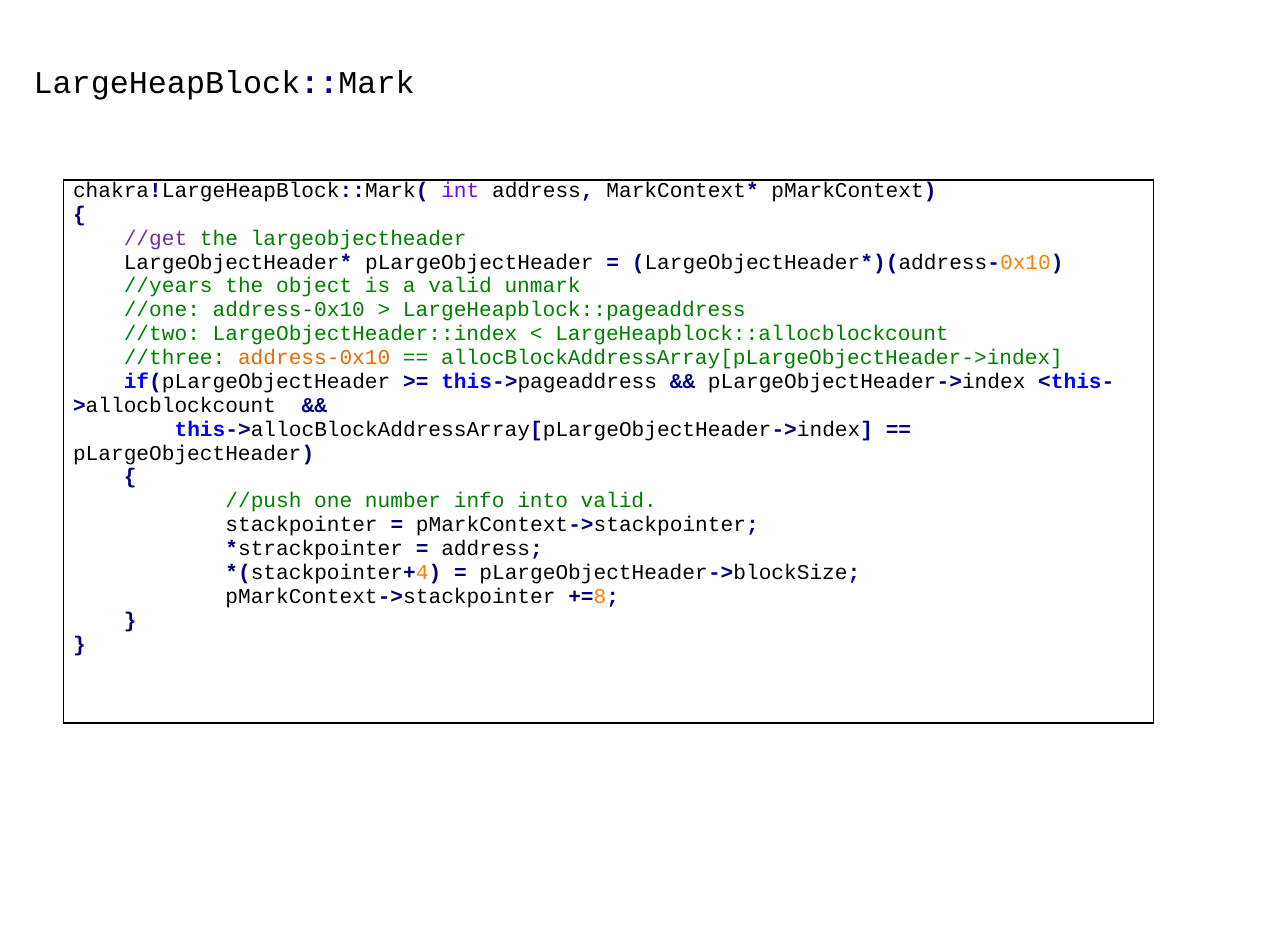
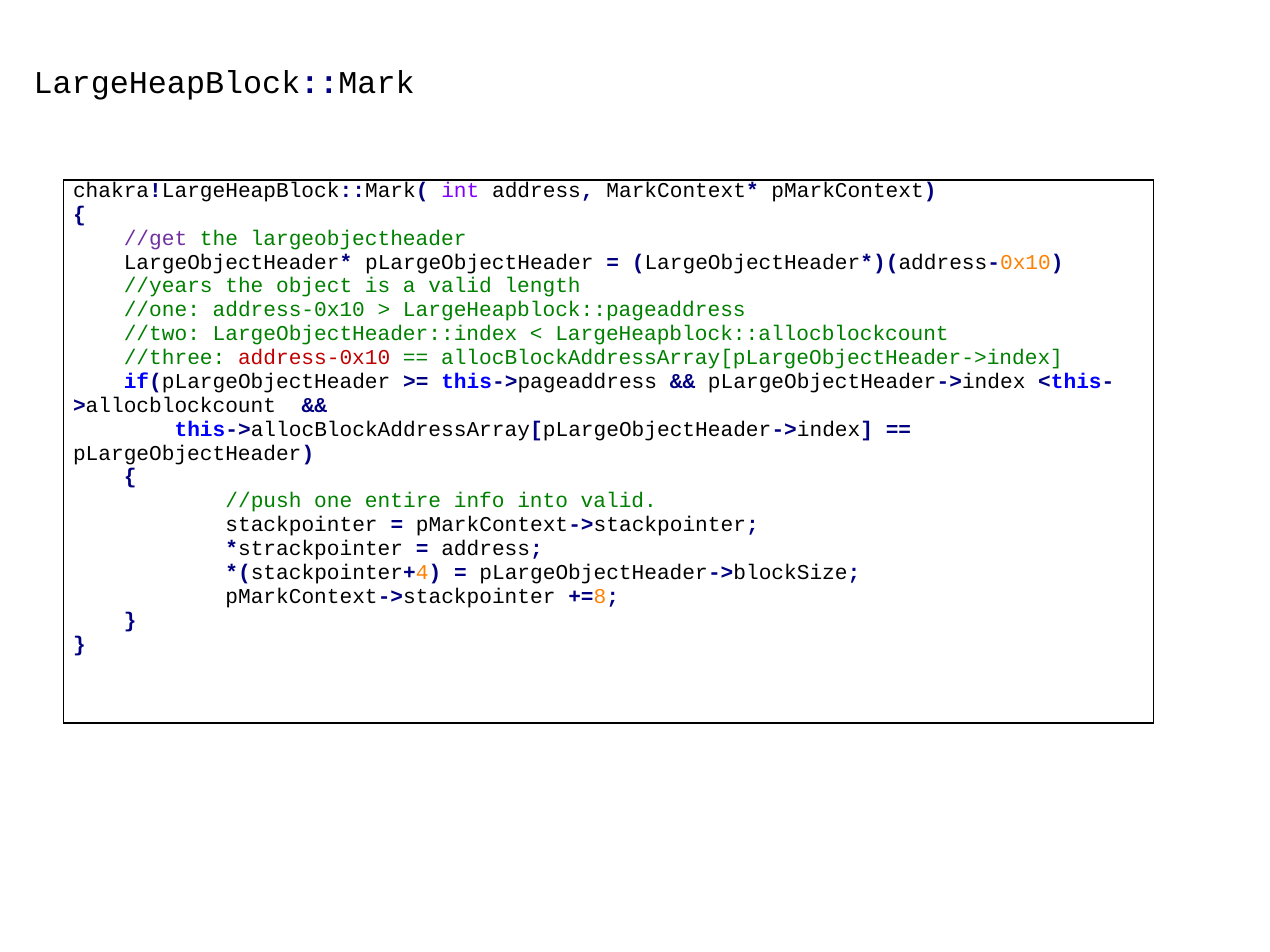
unmark: unmark -> length (543, 286)
address-0x10 colour: orange -> red (314, 358)
number: number -> entire (403, 501)
